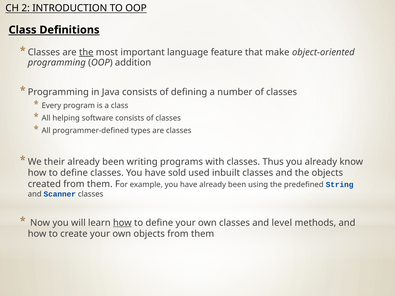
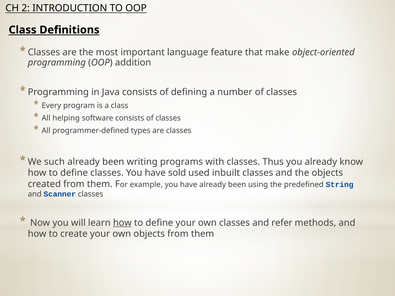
the underline: present -> none (86, 52)
their: their -> such (54, 162)
level: level -> refer (282, 223)
